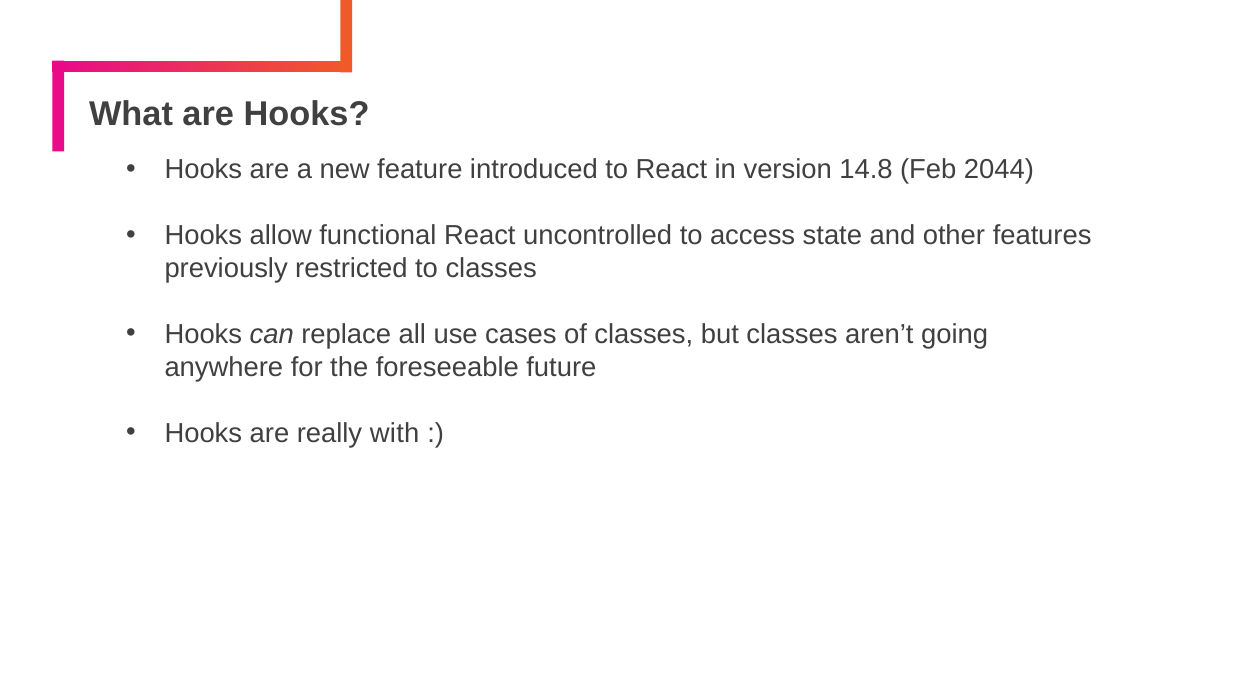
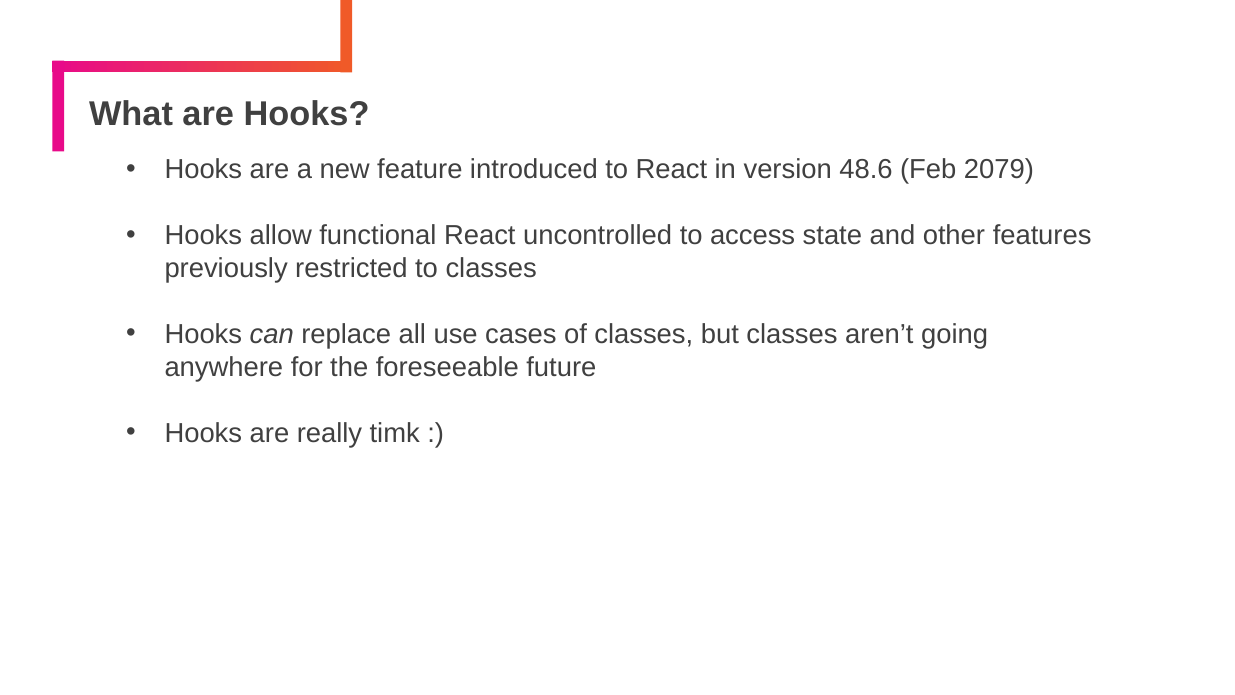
14.8: 14.8 -> 48.6 (866, 170)
2044: 2044 -> 2079 (999, 170)
with: with -> timk (395, 433)
